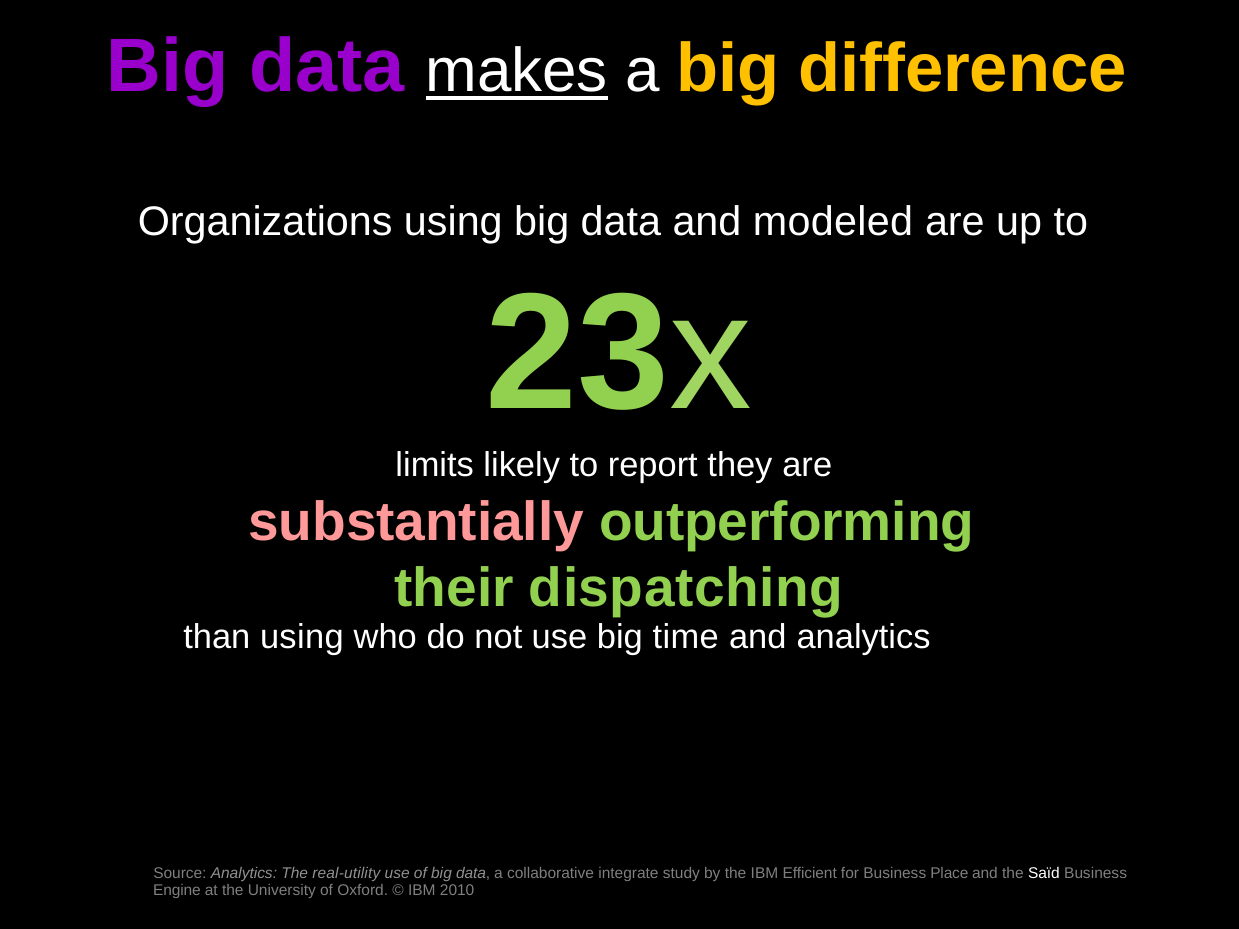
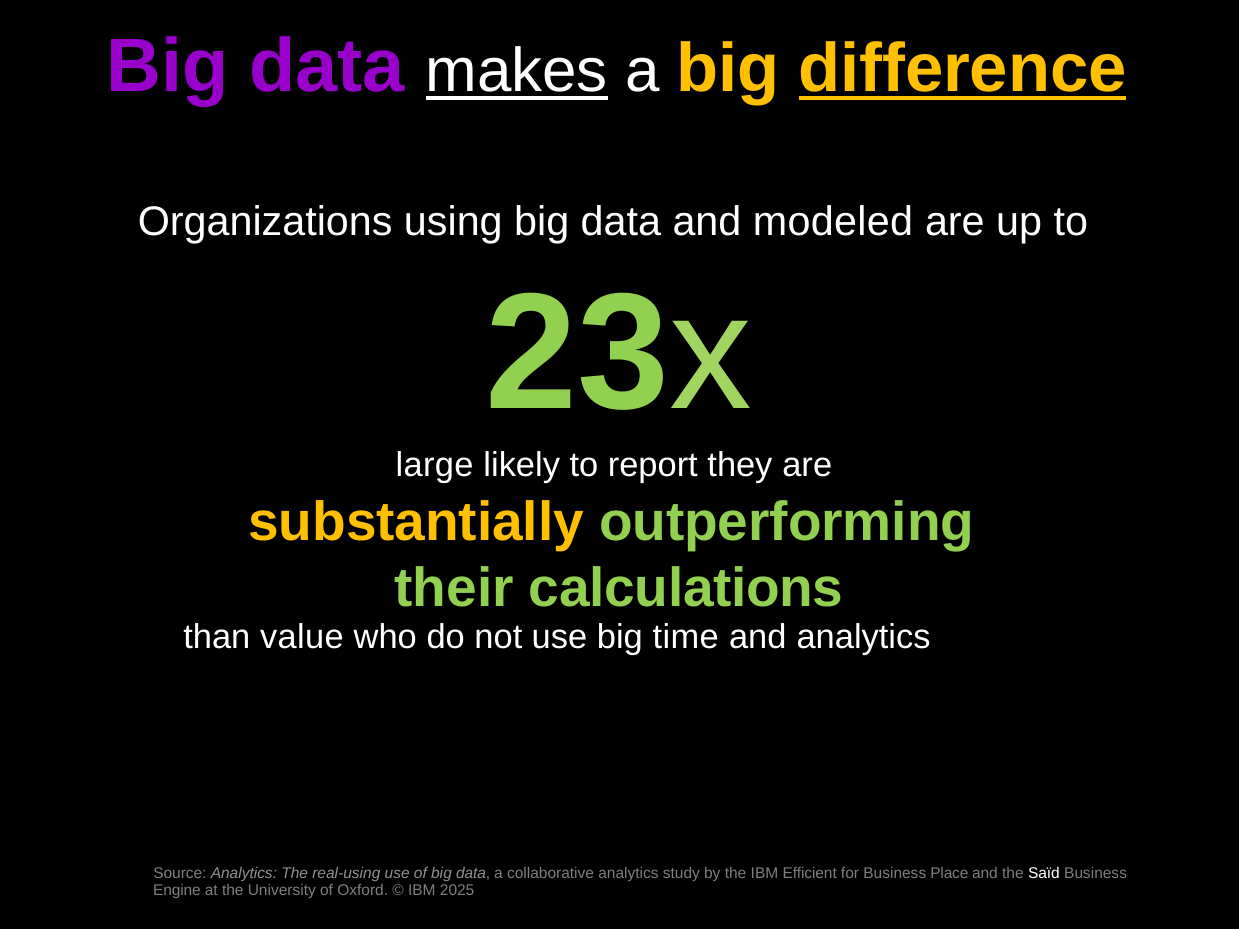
difference underline: none -> present (963, 69)
limits: limits -> large (434, 466)
substantially colour: pink -> yellow (416, 523)
dispatching: dispatching -> calculations (686, 588)
than using: using -> value (302, 638)
real-utility: real-utility -> real-using (346, 874)
collaborative integrate: integrate -> analytics (628, 874)
2010: 2010 -> 2025 (457, 891)
